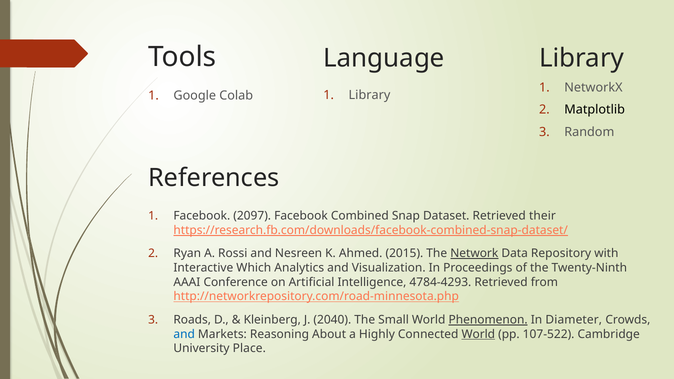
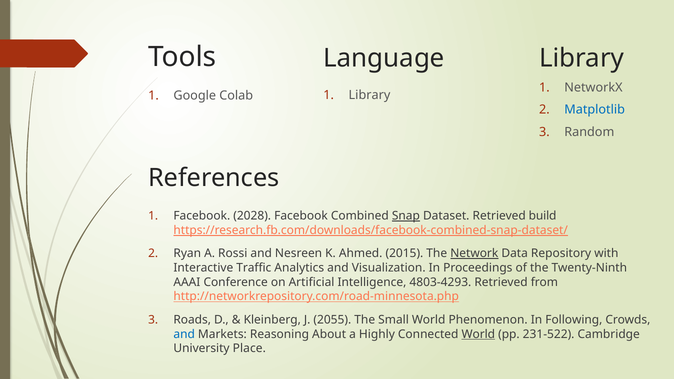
Matplotlib colour: black -> blue (595, 110)
2097: 2097 -> 2028 (252, 216)
Snap underline: none -> present (406, 216)
their: their -> build (543, 216)
Which: Which -> Traffic (254, 268)
4784-4293: 4784-4293 -> 4803-4293 (440, 282)
2040: 2040 -> 2055 (332, 320)
Phenomenon underline: present -> none (488, 320)
Diameter: Diameter -> Following (574, 320)
107-522: 107-522 -> 231-522 (549, 334)
